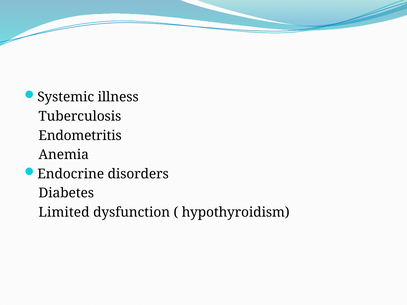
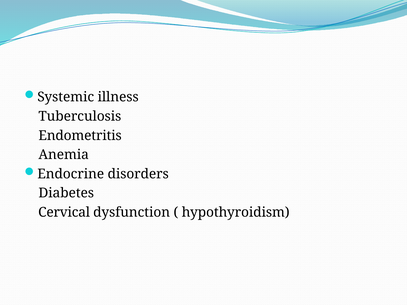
Limited: Limited -> Cervical (64, 213)
